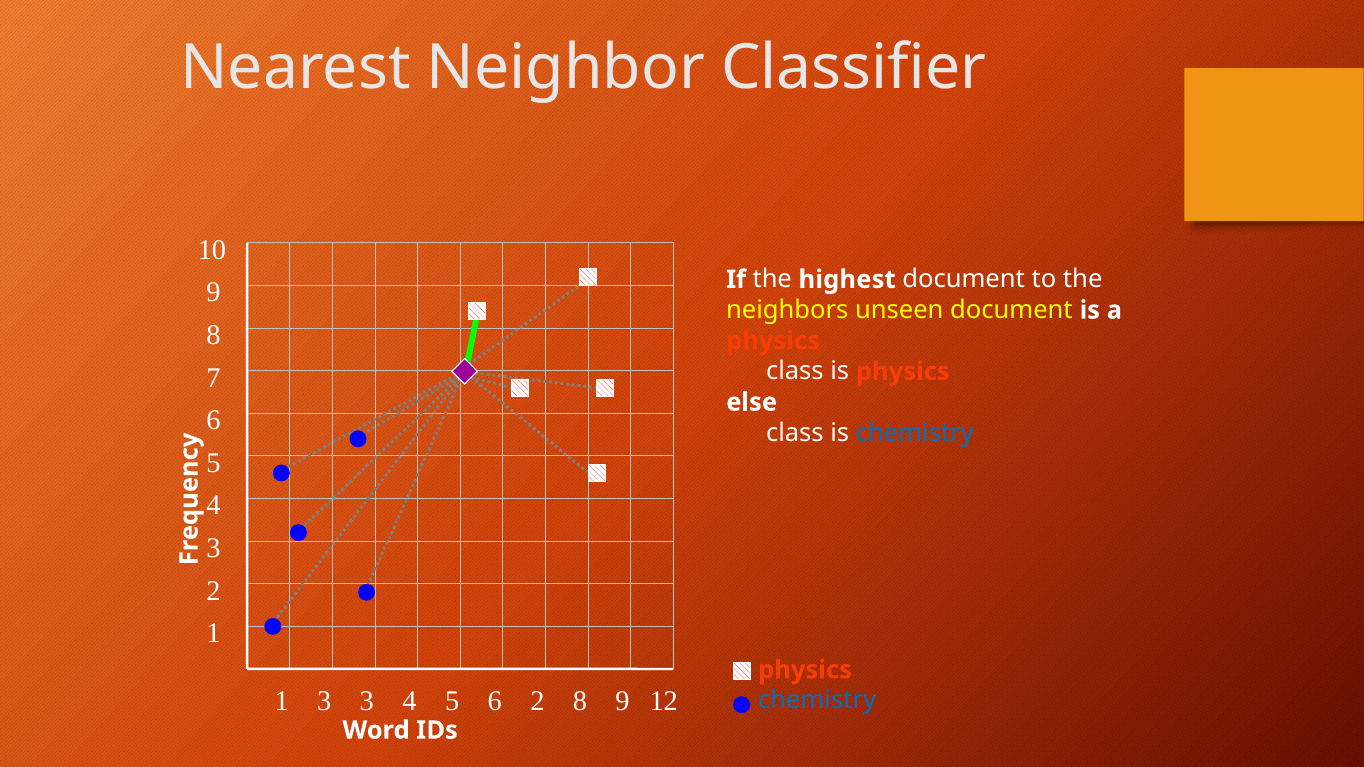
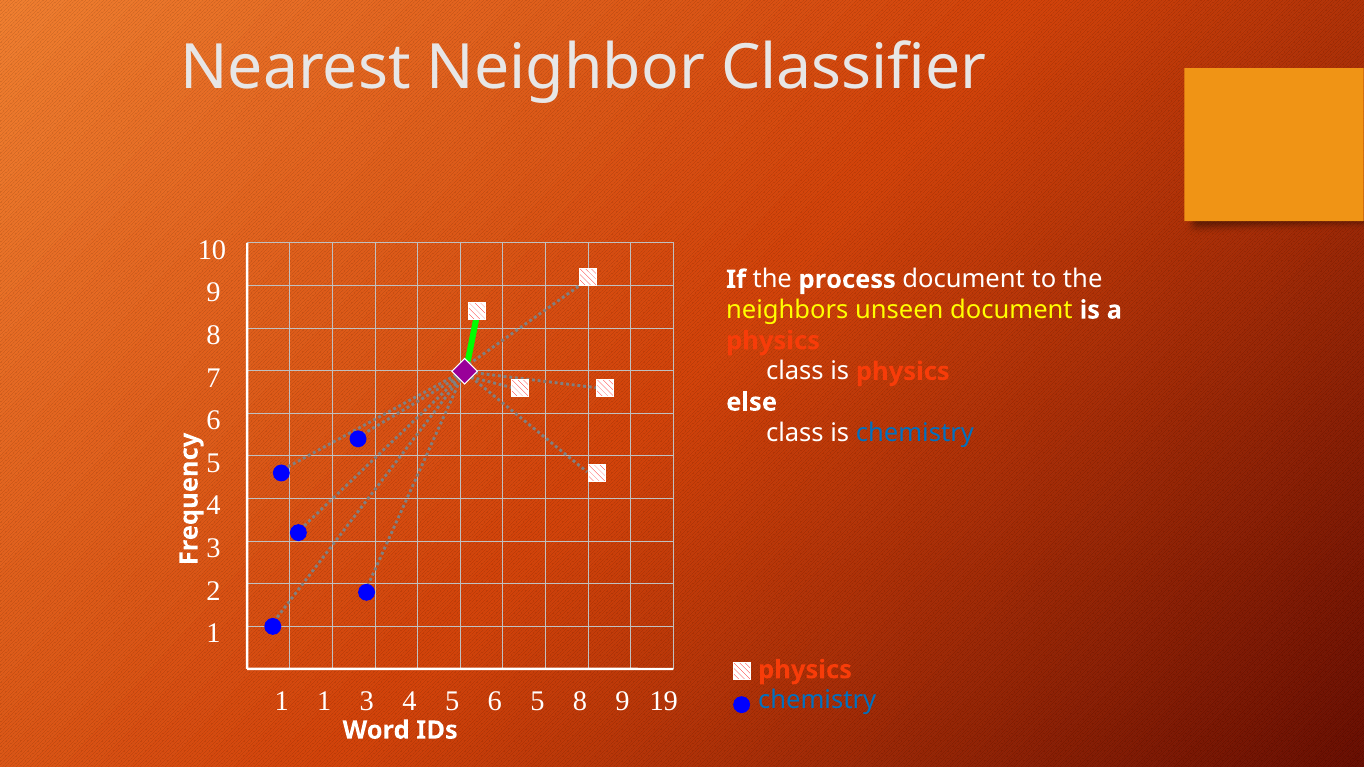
highest: highest -> process (847, 280)
1 3: 3 -> 1 (324, 702)
6 2: 2 -> 5 (537, 702)
12: 12 -> 19 (664, 702)
